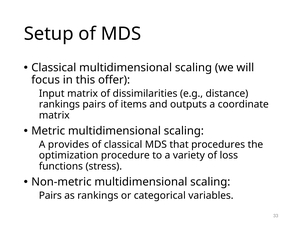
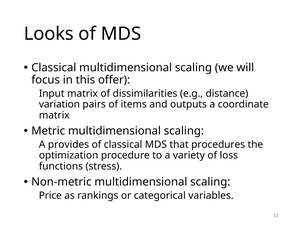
Setup: Setup -> Looks (49, 34)
rankings: rankings -> variation (59, 105)
Pairs: Pairs -> Price (50, 196)
